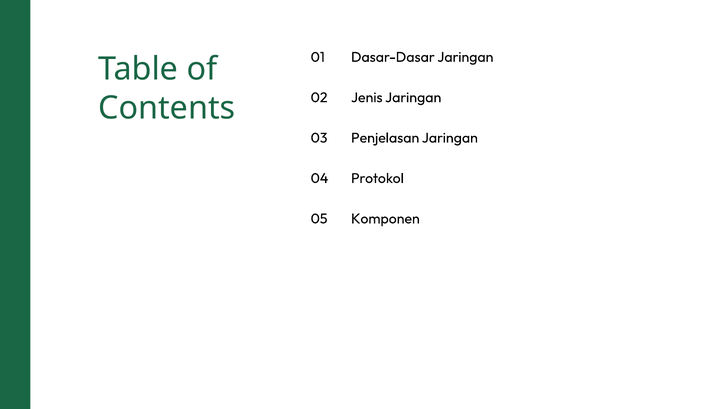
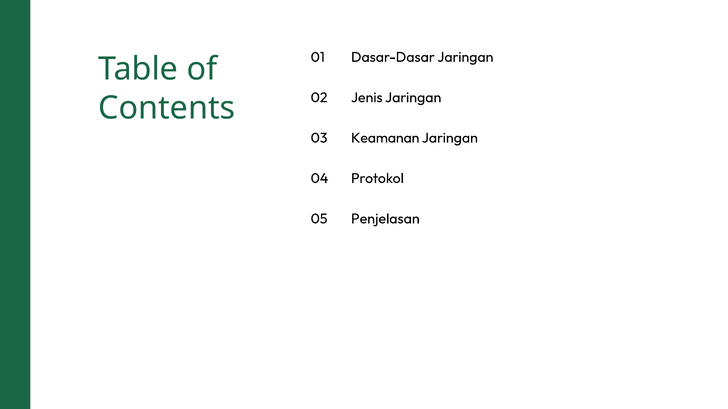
Penjelasan: Penjelasan -> Keamanan (385, 138)
Komponen: Komponen -> Penjelasan (385, 219)
